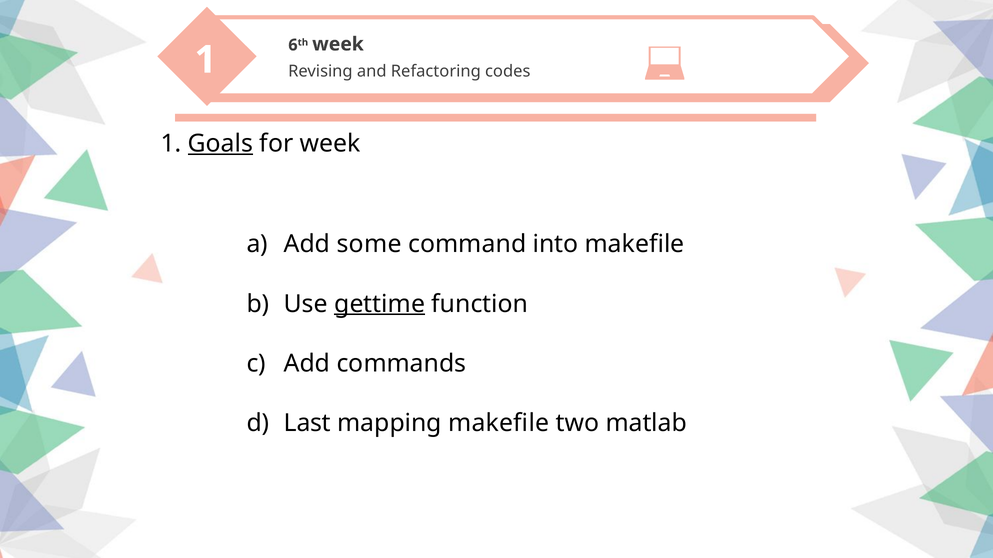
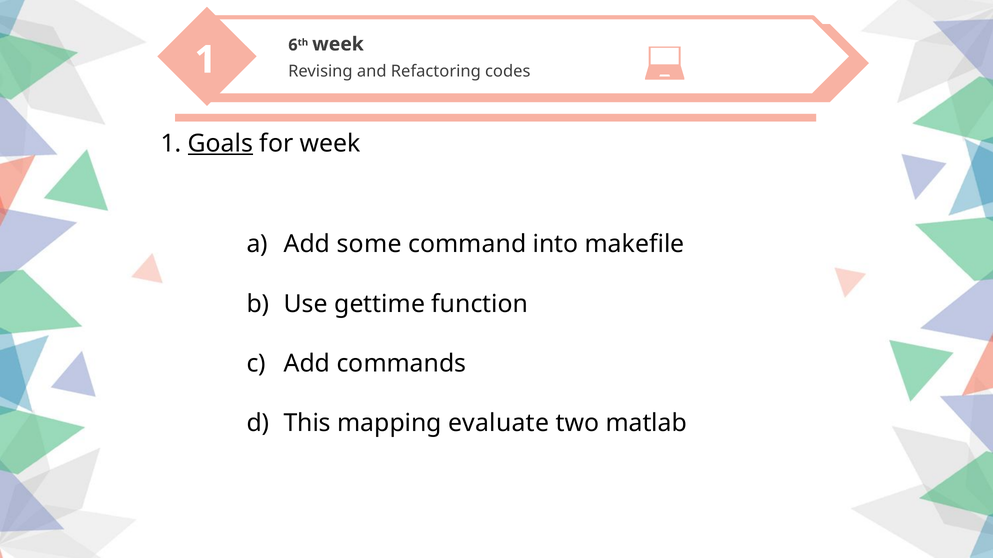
gettime underline: present -> none (380, 304)
Last: Last -> This (307, 423)
mapping makefile: makefile -> evaluate (499, 423)
